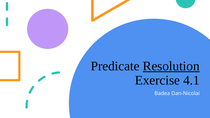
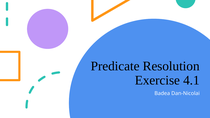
Resolution underline: present -> none (171, 66)
